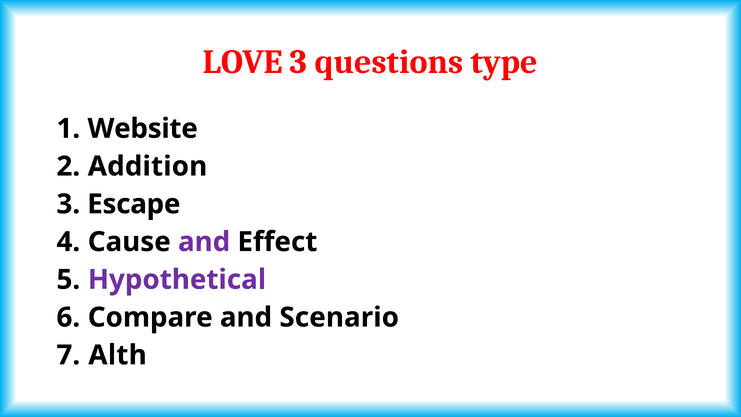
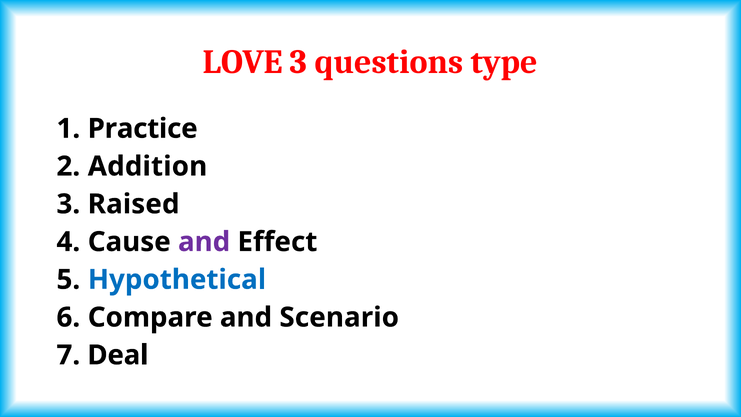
Website: Website -> Practice (143, 129)
Escape: Escape -> Raised (134, 204)
Hypothetical colour: purple -> blue (177, 280)
Alth: Alth -> Deal (118, 355)
